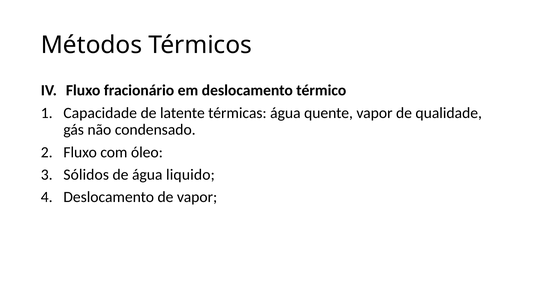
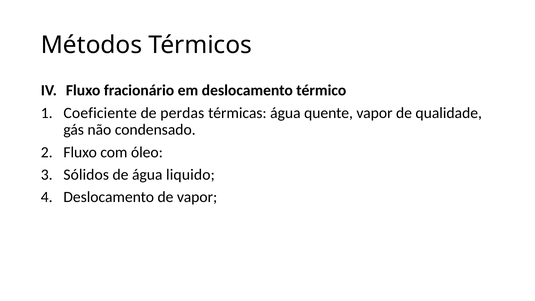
Capacidade: Capacidade -> Coeficiente (100, 113)
latente: latente -> perdas (182, 113)
